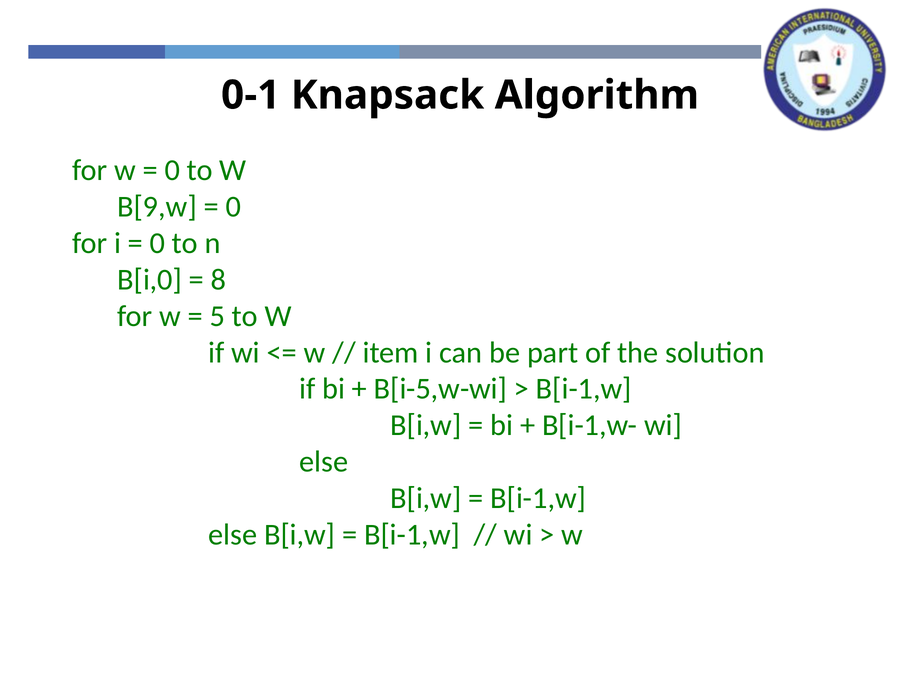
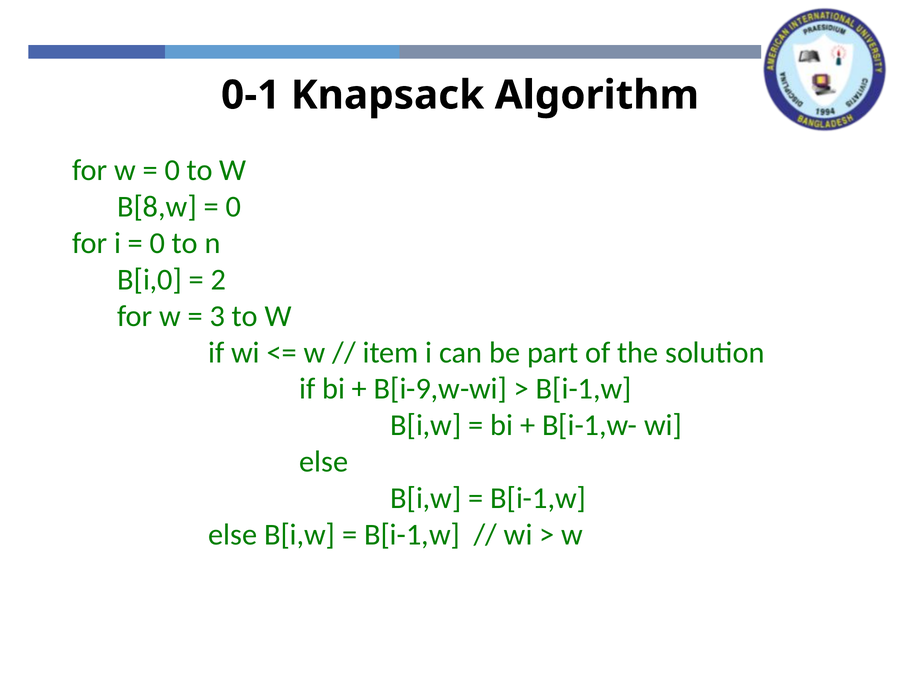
B[9,w: B[9,w -> B[8,w (157, 207)
8: 8 -> 2 (219, 279)
5: 5 -> 3 (217, 316)
B[i-5,w-wi: B[i-5,w-wi -> B[i-9,w-wi (440, 389)
